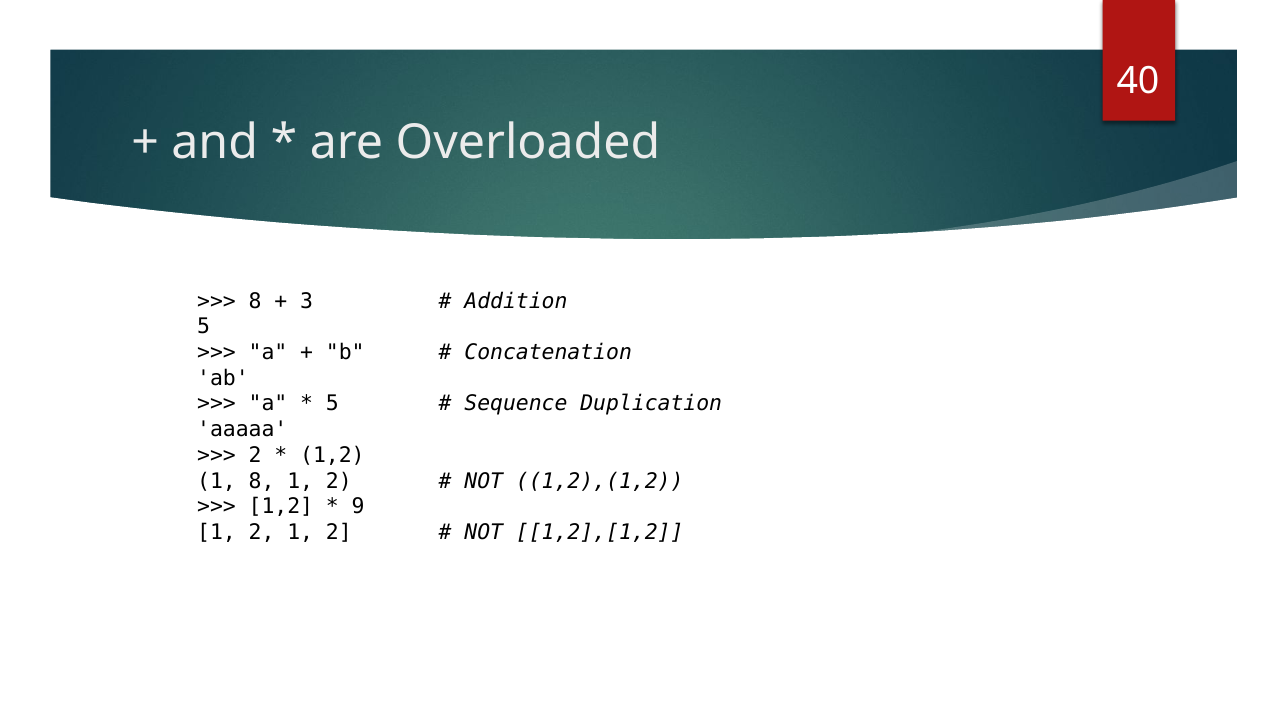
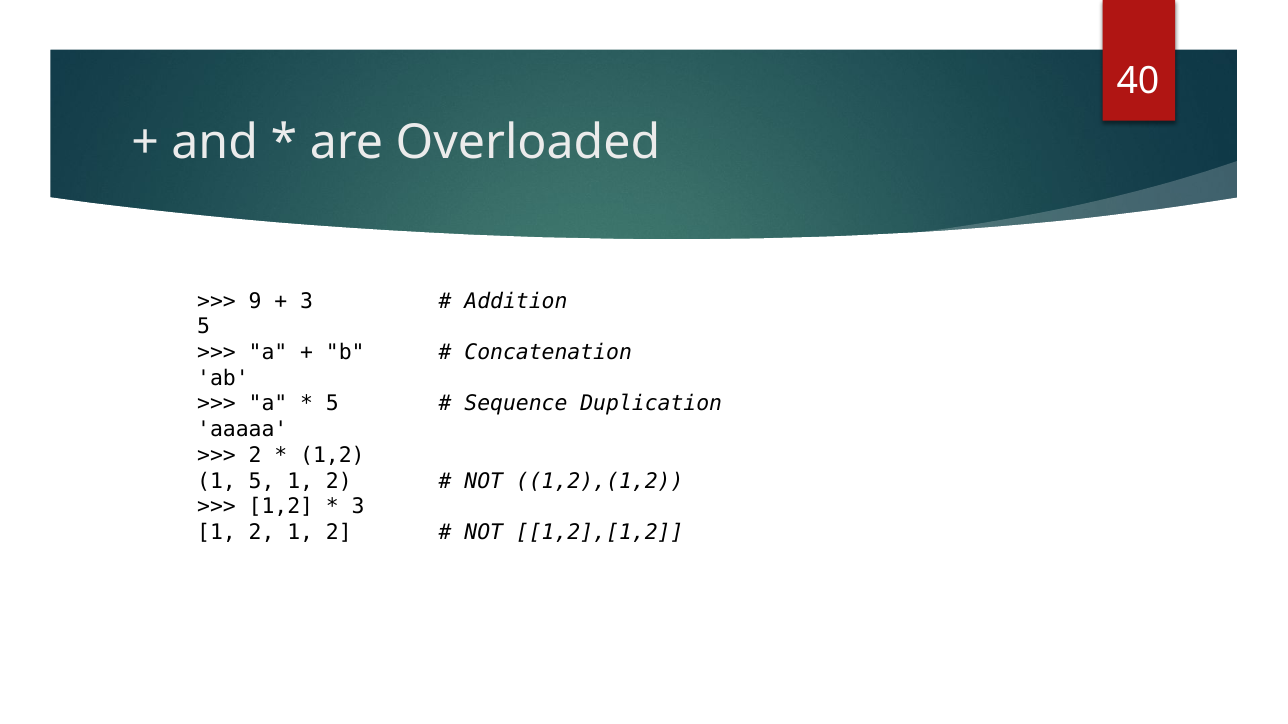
8: 8 -> 9 (255, 301)
1 8: 8 -> 5 (262, 481)
9: 9 -> 3 (358, 507)
